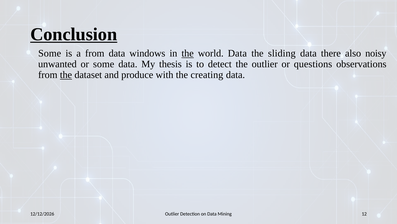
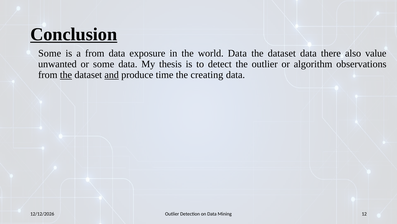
windows: windows -> exposure (147, 53)
the underline: present -> none (188, 53)
sliding: sliding -> dataset (282, 53)
noisy: noisy -> value (376, 53)
questions: questions -> algorithm (313, 64)
and underline: none -> present (112, 75)
with: with -> time (165, 75)
